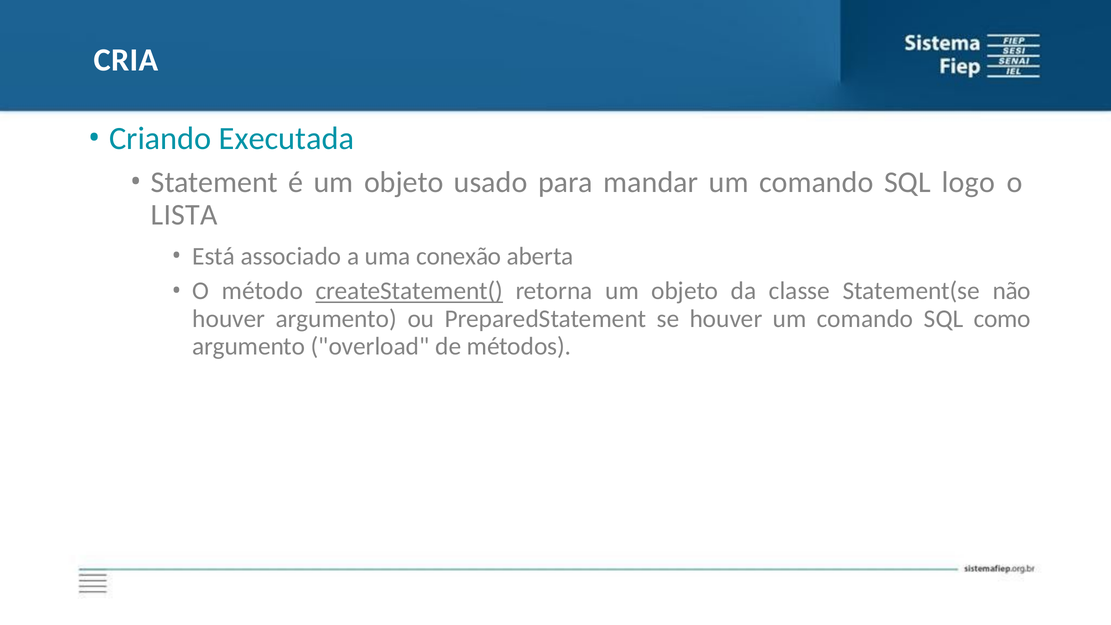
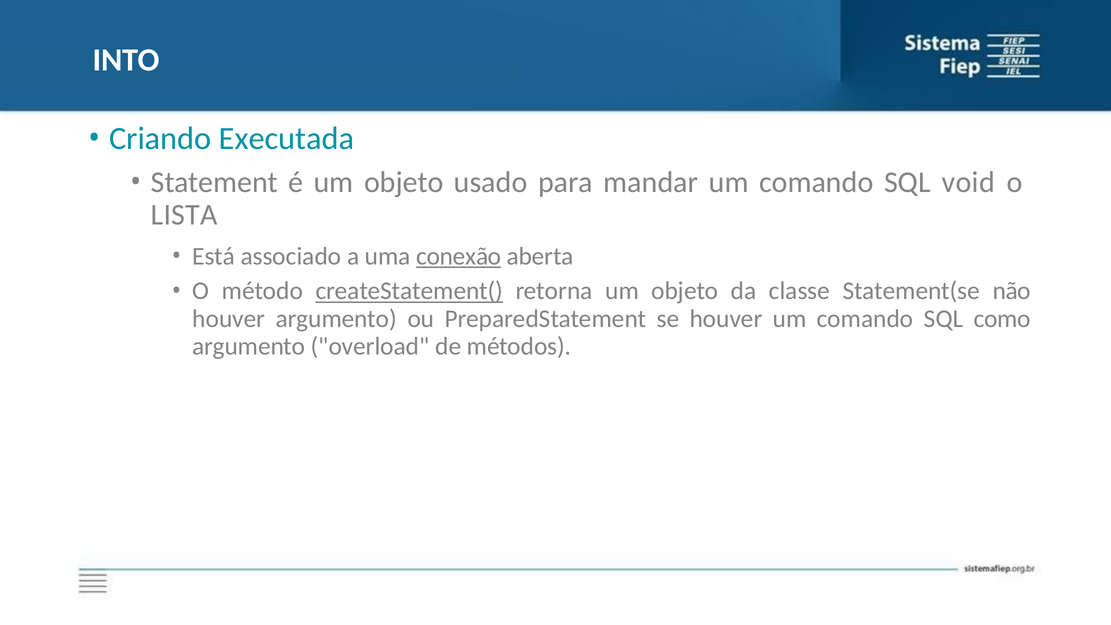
CRIA: CRIA -> INTO (126, 60)
logo: logo -> void (968, 182)
conexão underline: none -> present (459, 256)
